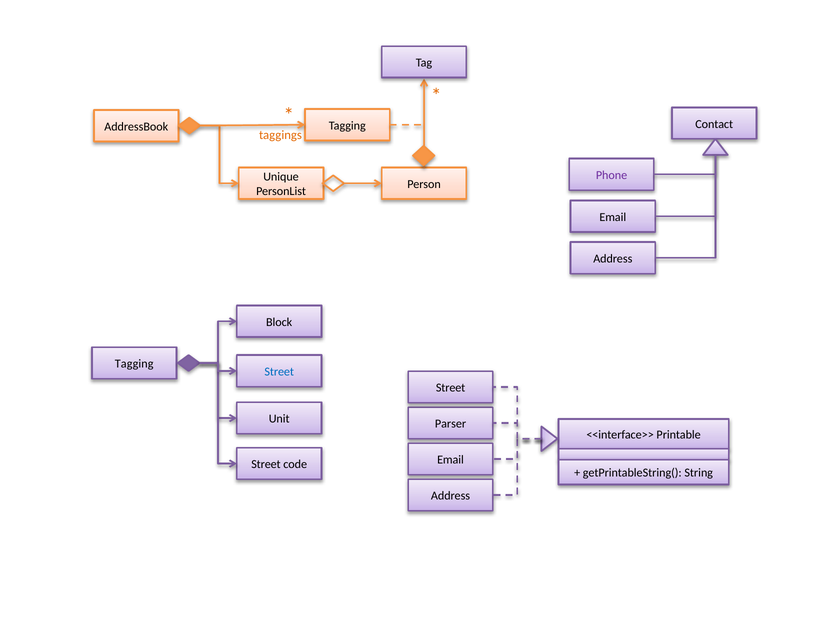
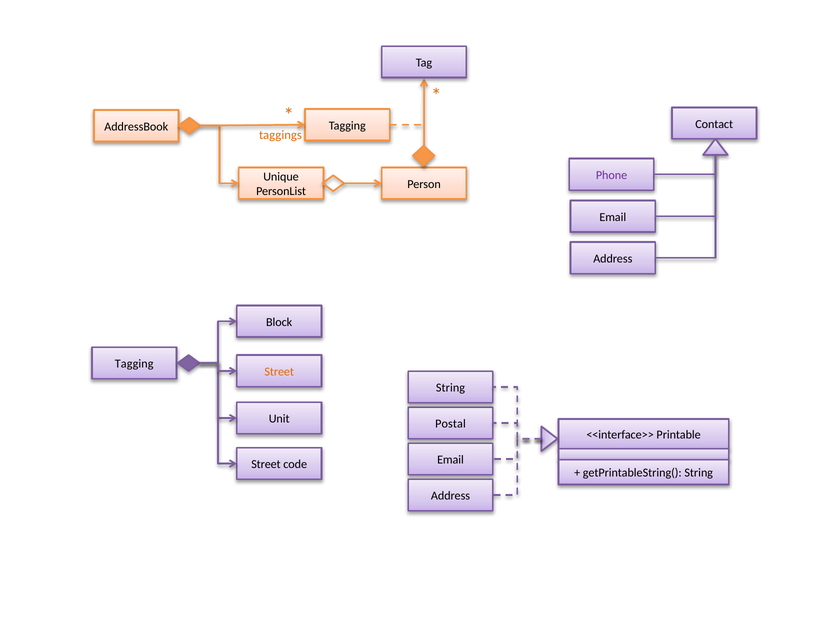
Street colour: blue -> orange (279, 372)
Street: Street -> String (450, 388)
Parser: Parser -> Postal (450, 424)
